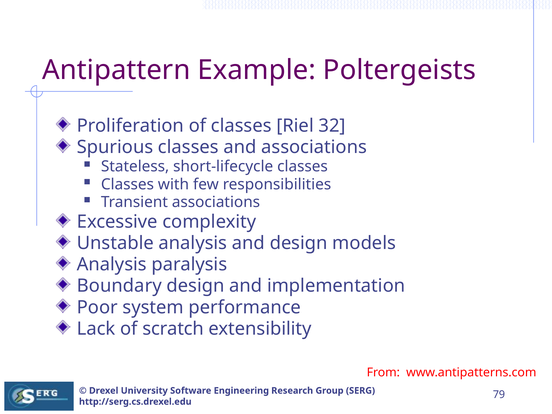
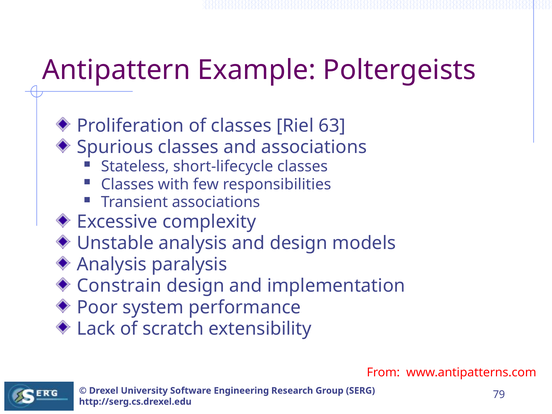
32: 32 -> 63 (332, 126)
Boundary: Boundary -> Constrain (119, 286)
